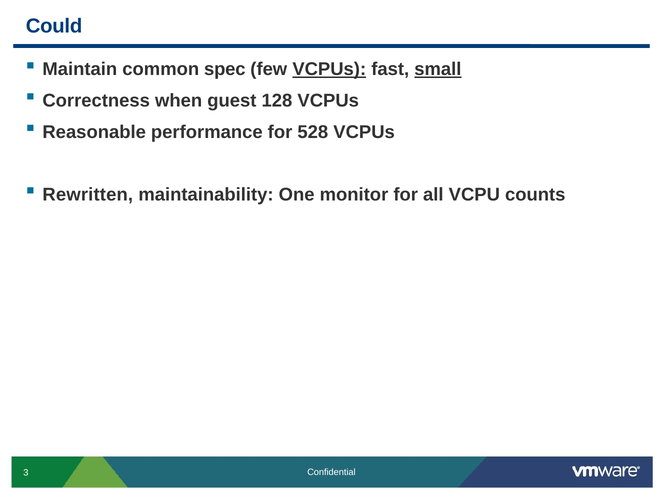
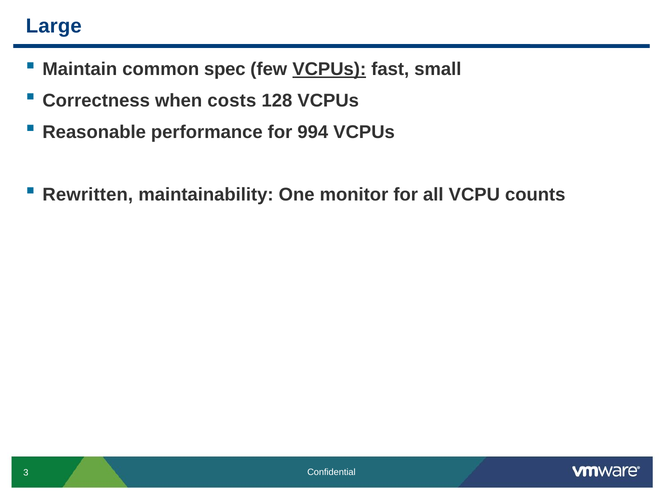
Could: Could -> Large (54, 26)
small underline: present -> none (438, 69)
guest: guest -> costs (232, 101)
528: 528 -> 994 (313, 132)
